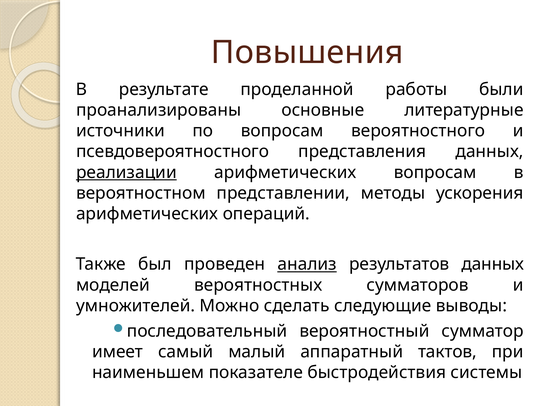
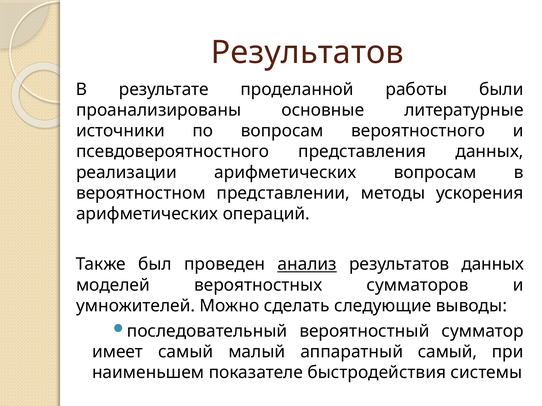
Повышения: Повышения -> Результатов (307, 52)
реализации underline: present -> none (126, 173)
аппаратный тактов: тактов -> самый (448, 352)
